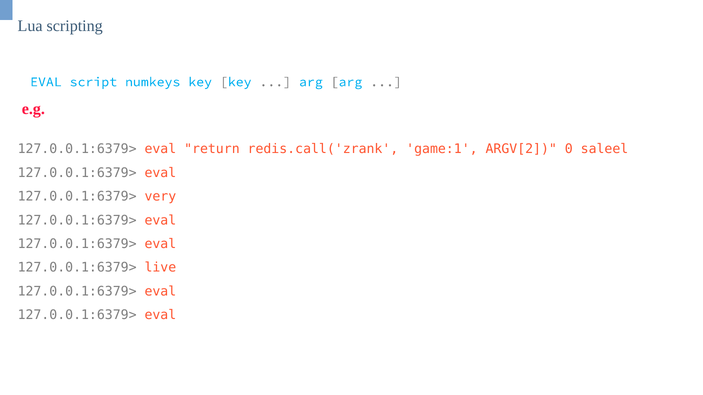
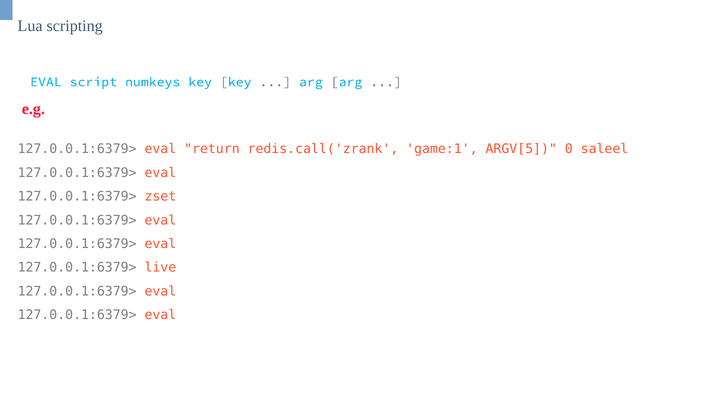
ARGV[2: ARGV[2 -> ARGV[5 (521, 149)
very: very -> zset (160, 197)
